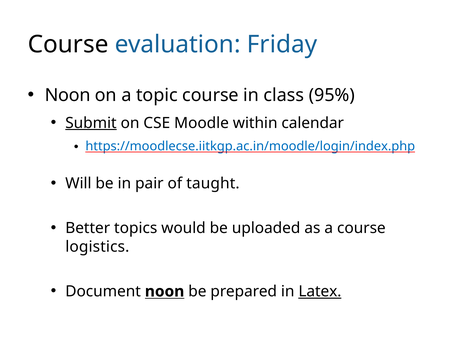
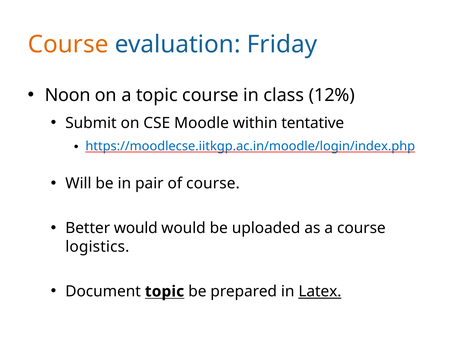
Course colour: black -> orange (68, 44)
95%: 95% -> 12% (332, 95)
Submit underline: present -> none (91, 123)
calendar: calendar -> tentative (313, 123)
of taught: taught -> course (213, 183)
Better topics: topics -> would (136, 228)
Document noon: noon -> topic (165, 291)
